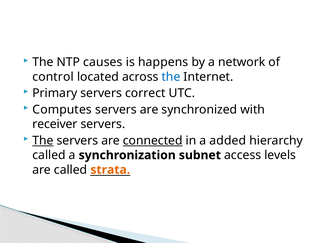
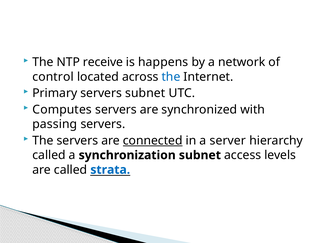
causes: causes -> receive (103, 62)
servers correct: correct -> subnet (145, 93)
receiver: receiver -> passing (55, 124)
The underline: present -> none (43, 141)
added: added -> server (228, 141)
strata colour: orange -> blue (110, 170)
